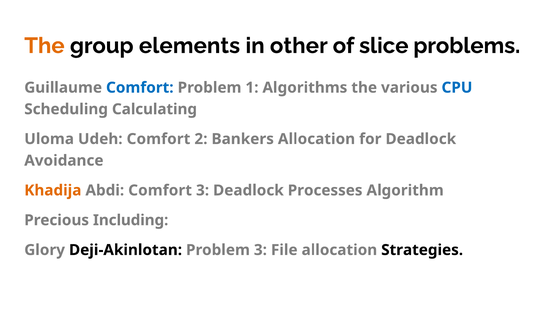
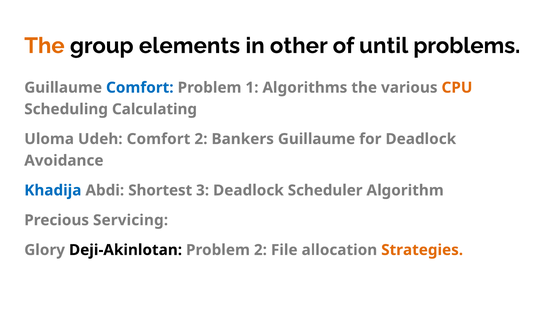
slice: slice -> until (384, 46)
CPU colour: blue -> orange (457, 88)
Bankers Allocation: Allocation -> Guillaume (317, 139)
Khadija colour: orange -> blue (53, 191)
Abdi Comfort: Comfort -> Shortest (160, 191)
Processes: Processes -> Scheduler (325, 191)
Including: Including -> Servicing (131, 220)
Problem 3: 3 -> 2 (260, 250)
Strategies colour: black -> orange (422, 250)
